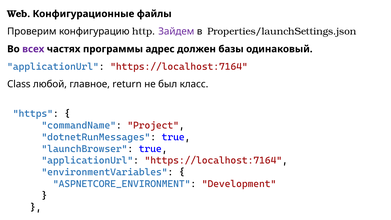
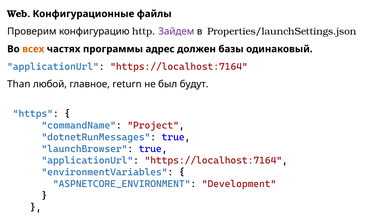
всех colour: purple -> orange (33, 49)
Class: Class -> Than (19, 84)
класс: класс -> будут (194, 84)
